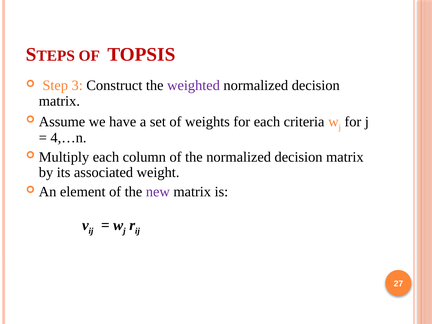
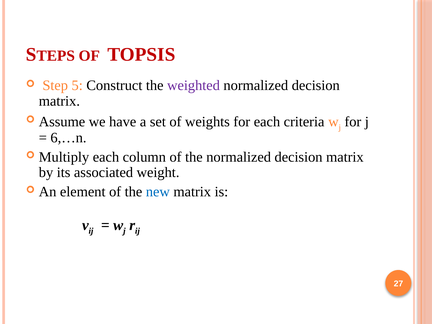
3: 3 -> 5 (77, 85)
4,…n: 4,…n -> 6,…n (68, 138)
new colour: purple -> blue (158, 192)
